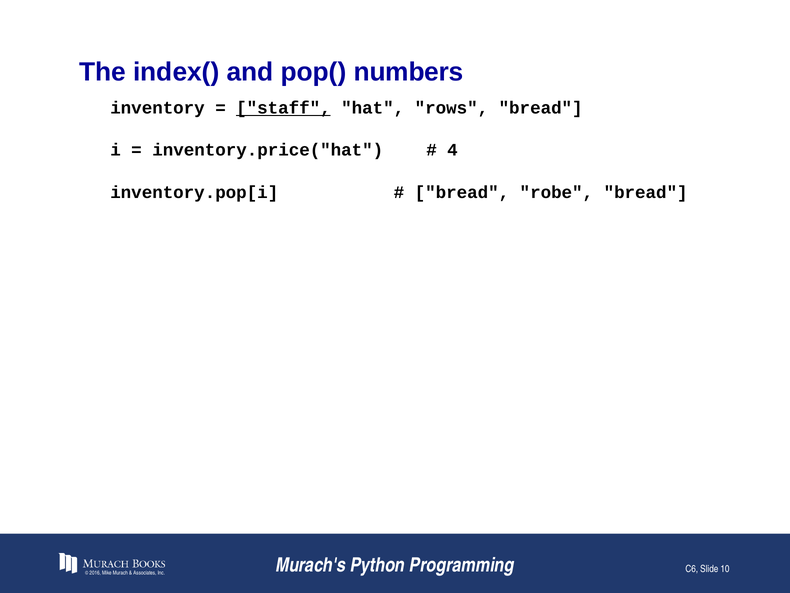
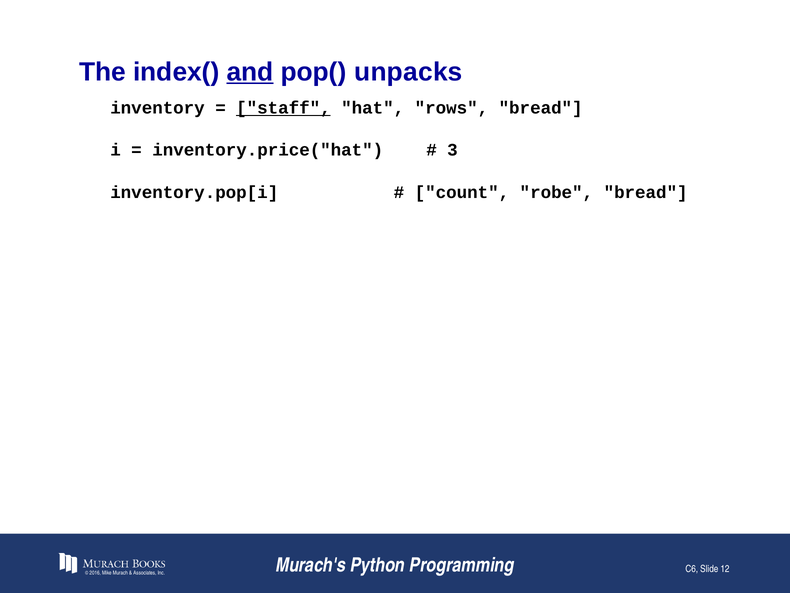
and underline: none -> present (250, 72)
numbers: numbers -> unpacks (408, 72)
4: 4 -> 3 (452, 150)
bread: bread -> count (462, 192)
10: 10 -> 12 (725, 568)
